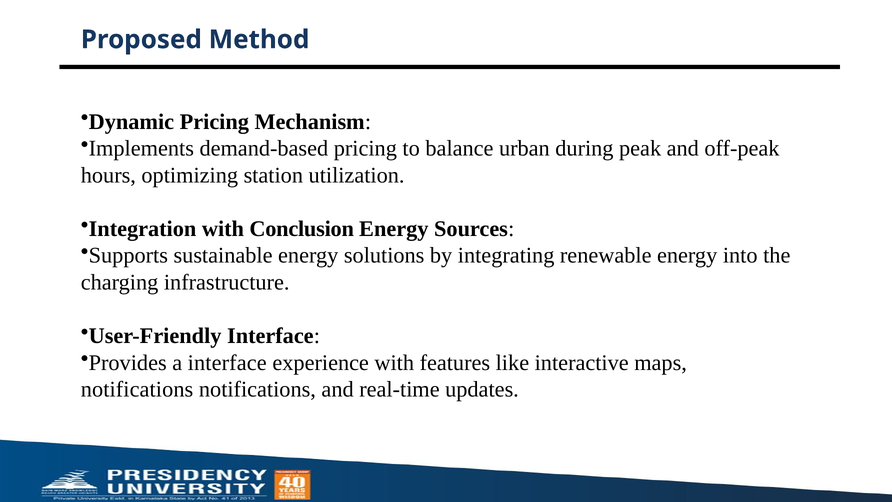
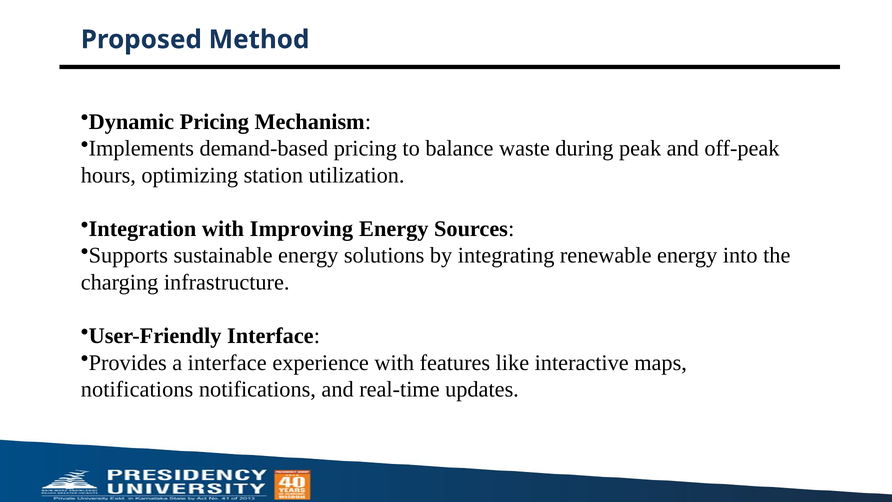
urban: urban -> waste (524, 148)
Conclusion: Conclusion -> Improving (301, 229)
